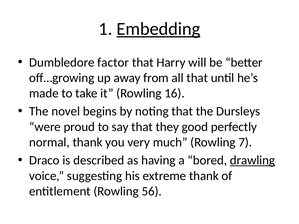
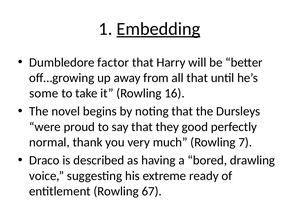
made: made -> some (44, 93)
drawling underline: present -> none (252, 161)
extreme thank: thank -> ready (204, 176)
56: 56 -> 67 (152, 191)
